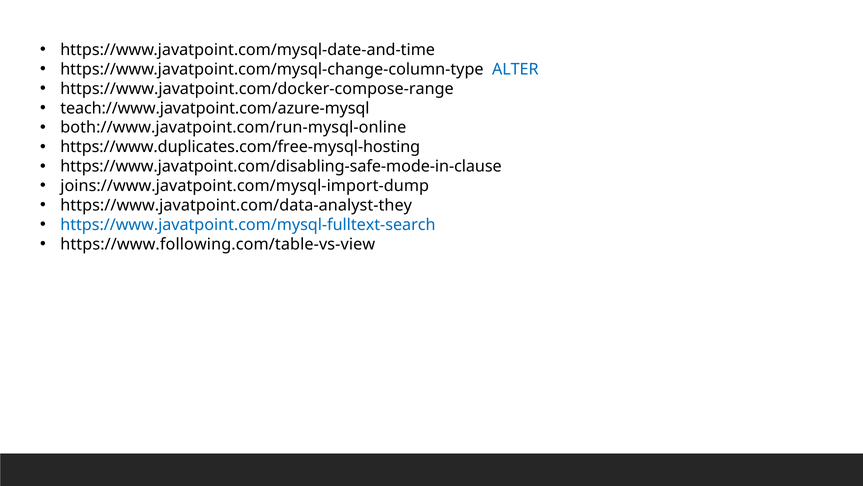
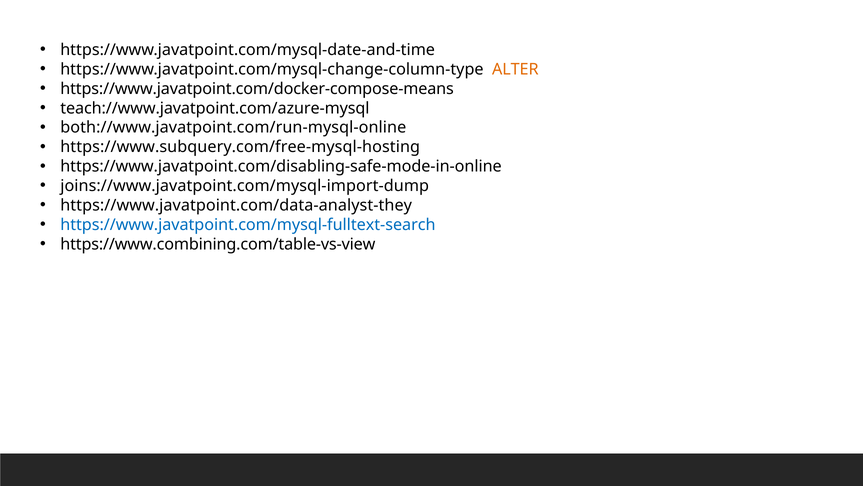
ALTER colour: blue -> orange (515, 69)
https://www.javatpoint.com/docker-compose-range: https://www.javatpoint.com/docker-compose-range -> https://www.javatpoint.com/docker-compose-means (257, 89)
https://www.duplicates.com/free-mysql-hosting: https://www.duplicates.com/free-mysql-hosting -> https://www.subquery.com/free-mysql-hosting (240, 147)
https://www.javatpoint.com/disabling-safe-mode-in-clause: https://www.javatpoint.com/disabling-safe-mode-in-clause -> https://www.javatpoint.com/disabling-safe-mode-in-online (281, 166)
https://www.following.com/table-vs-view: https://www.following.com/table-vs-view -> https://www.combining.com/table-vs-view (218, 244)
